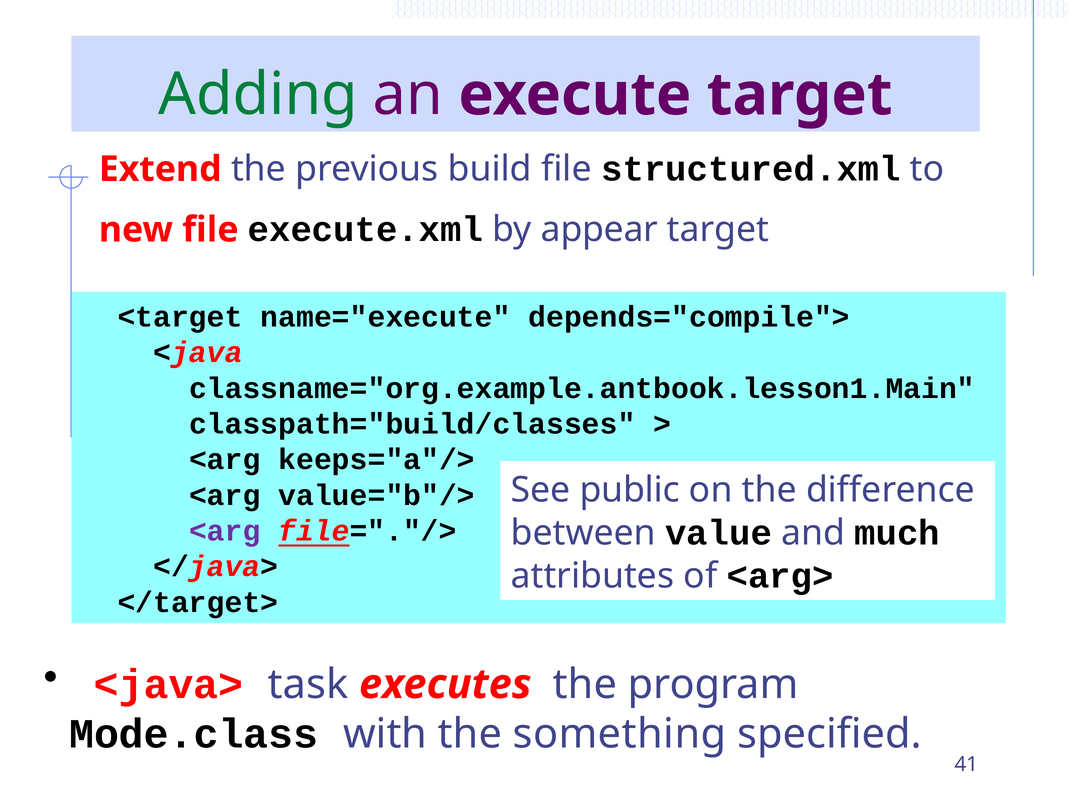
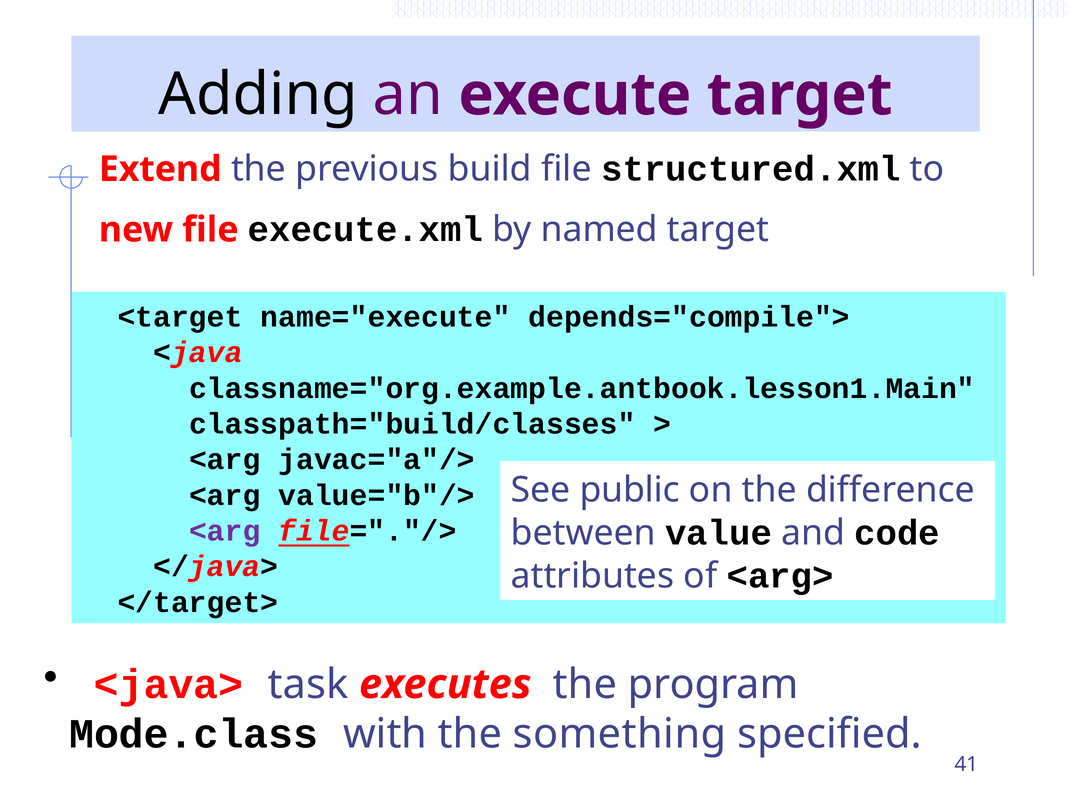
Adding colour: green -> black (258, 95)
appear: appear -> named (599, 230)
keeps="a"/>: keeps="a"/> -> javac="a"/> (377, 460)
much: much -> code (897, 533)
